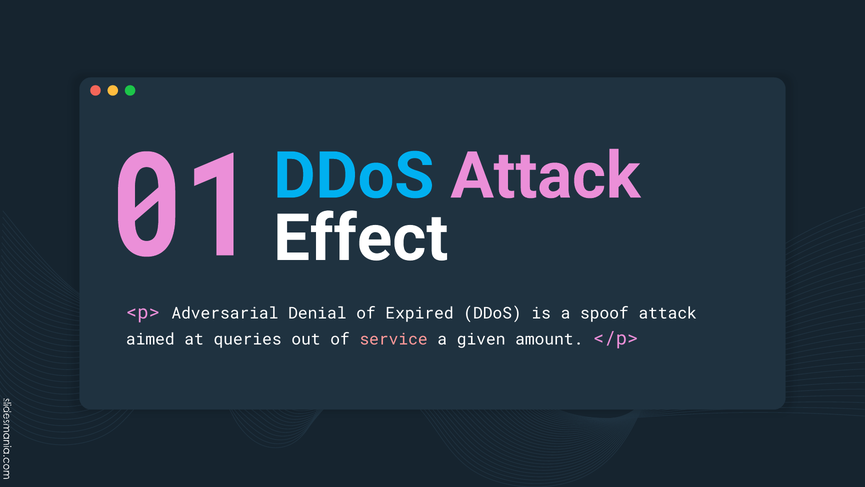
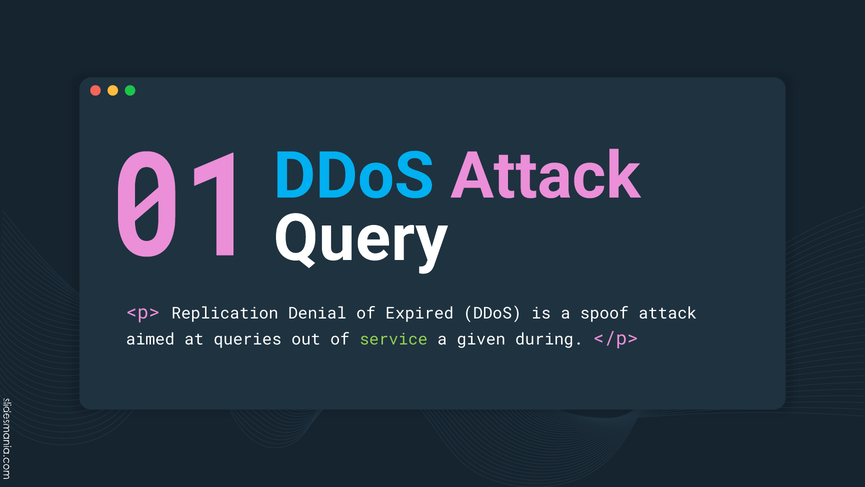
Effect: Effect -> Query (361, 238)
Adversarial: Adversarial -> Replication (225, 313)
service colour: pink -> light green (394, 339)
amount: amount -> during (549, 339)
